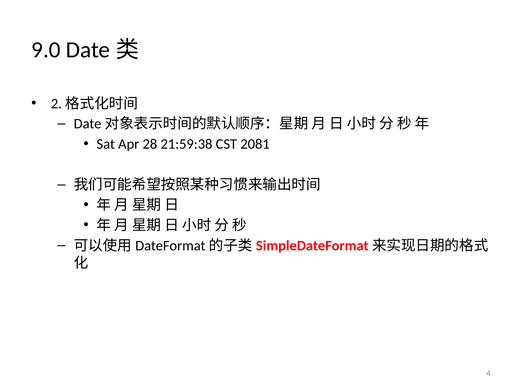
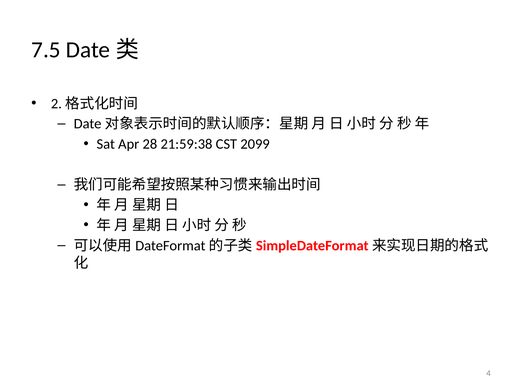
9.0: 9.0 -> 7.5 (46, 50)
2081: 2081 -> 2099 (255, 144)
